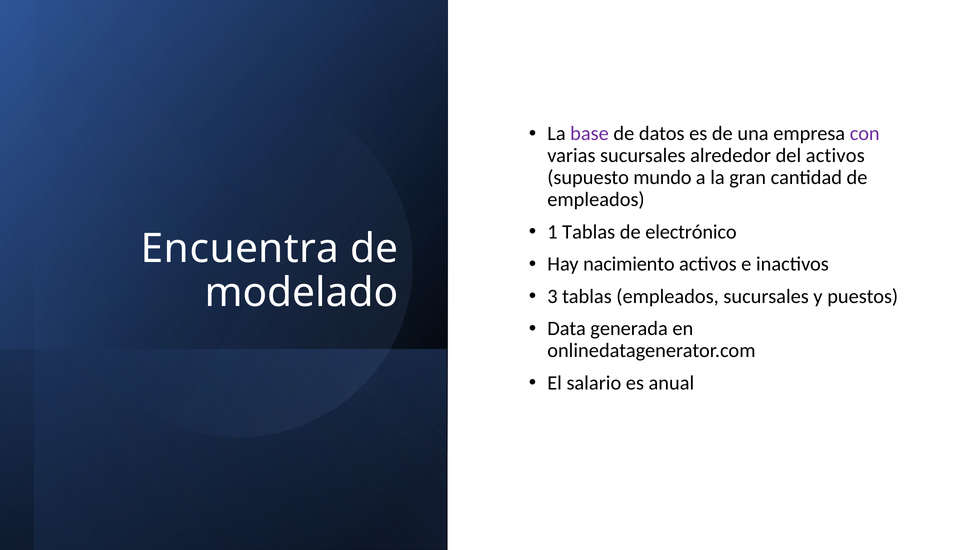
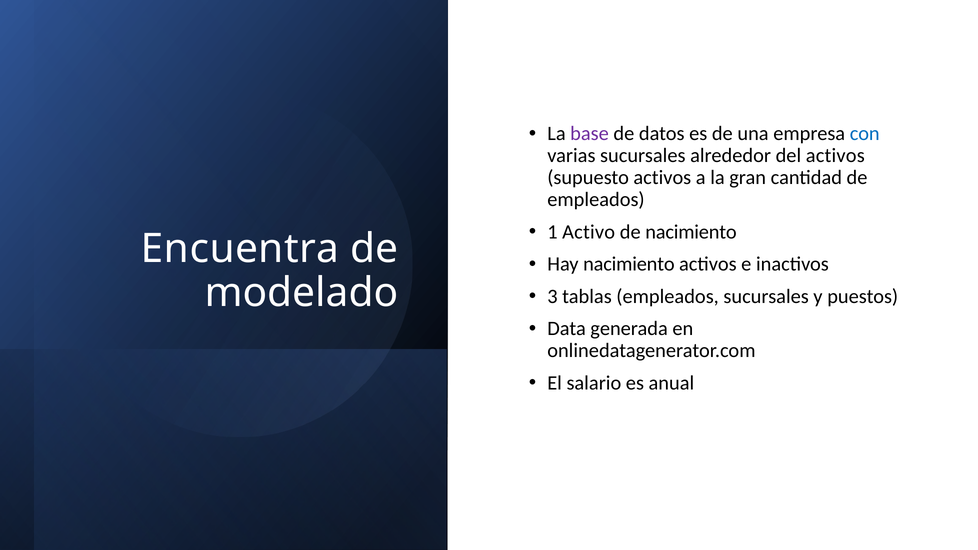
con colour: purple -> blue (865, 134)
supuesto mundo: mundo -> activos (662, 178)
1 Tablas: Tablas -> Activo (589, 232)
de electrónico: electrónico -> nacimiento (691, 232)
